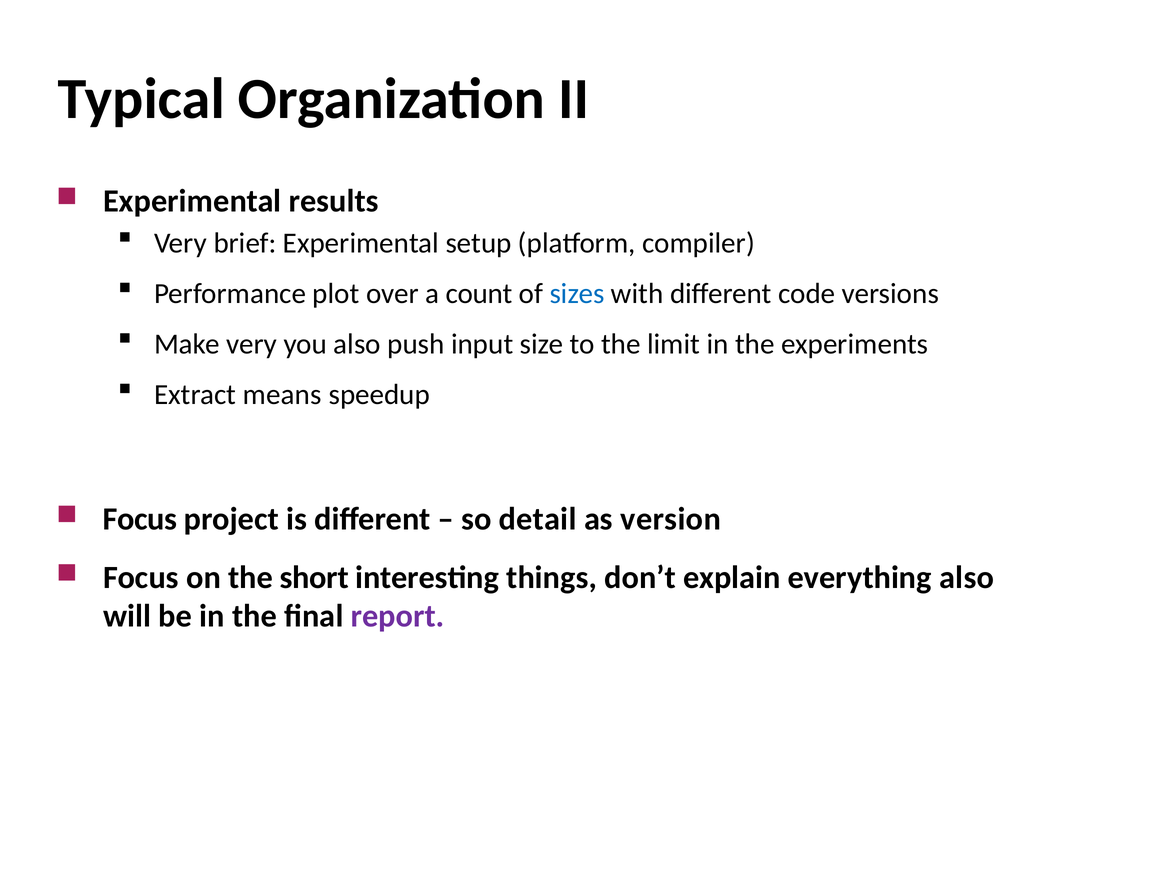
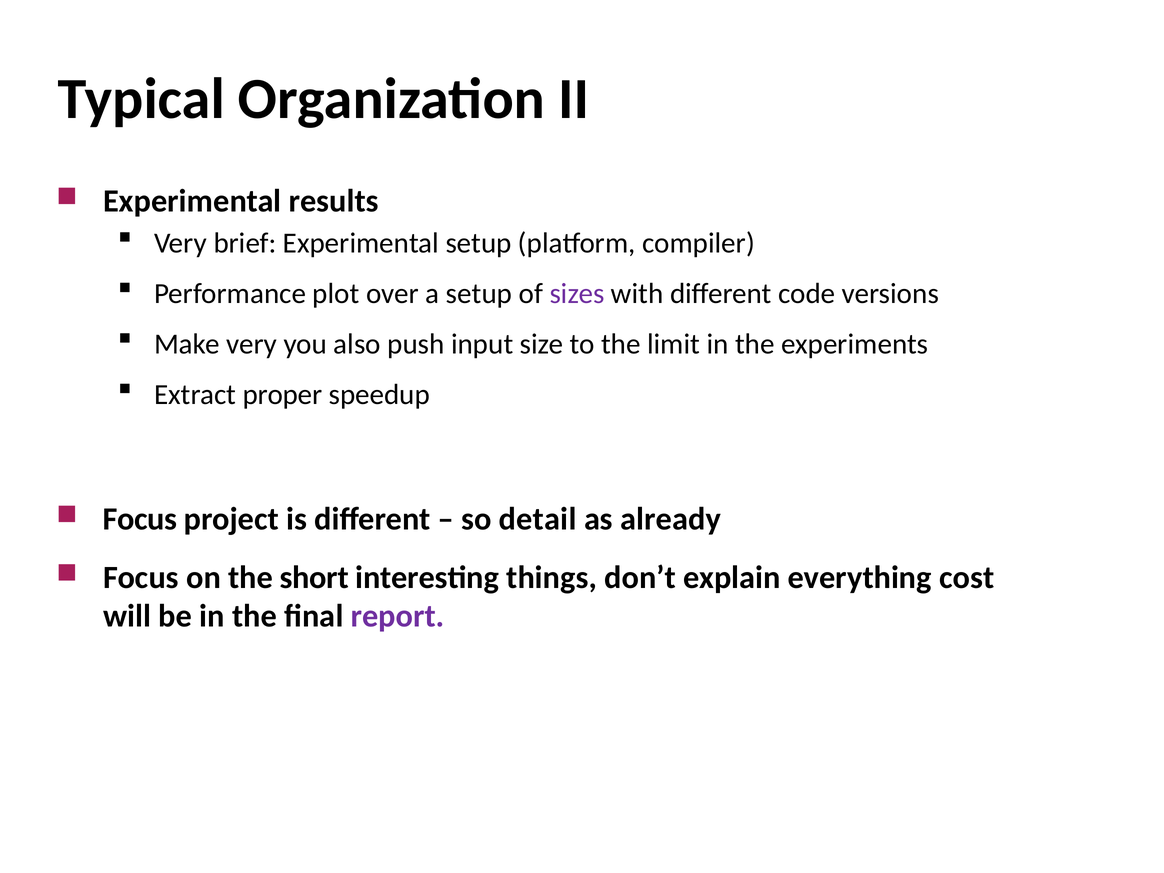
a count: count -> setup (479, 294)
sizes colour: blue -> purple (577, 294)
means: means -> proper (282, 395)
version: version -> already (671, 519)
everything also: also -> cost (967, 577)
